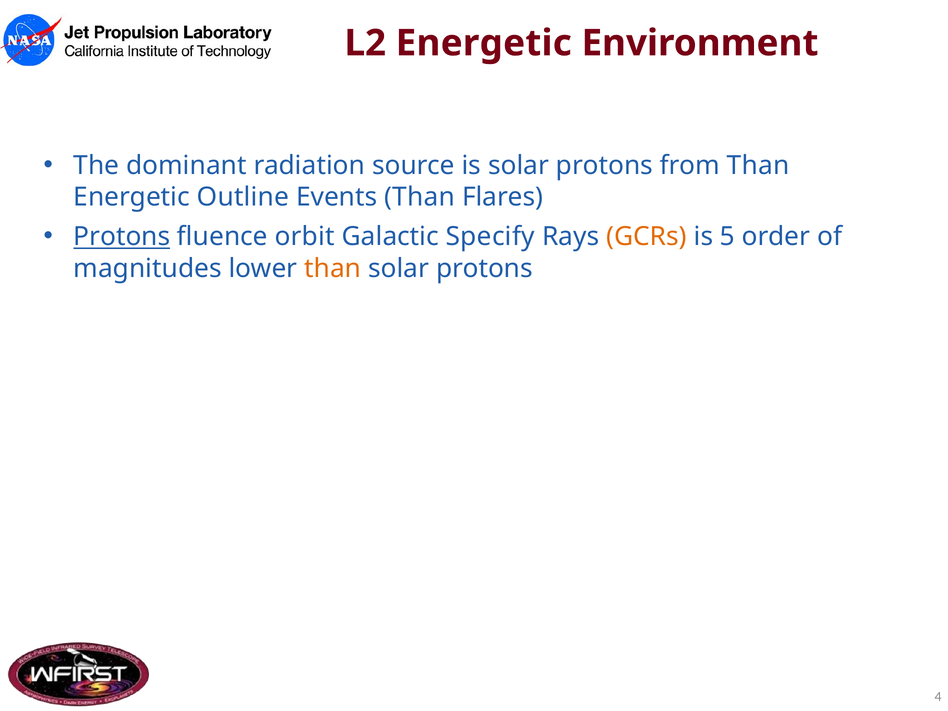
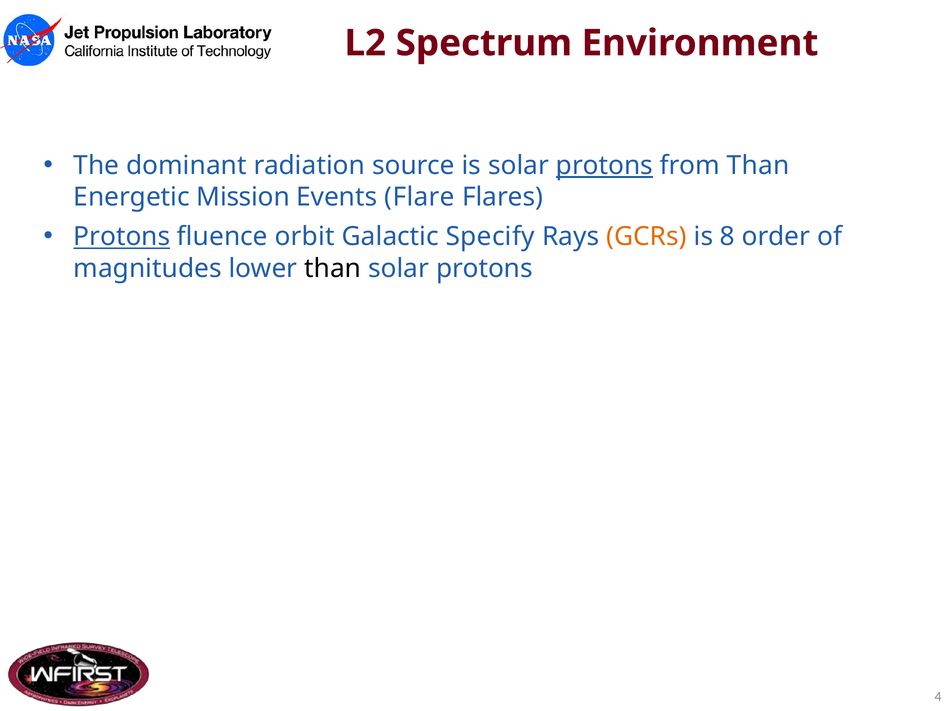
L2 Energetic: Energetic -> Spectrum (484, 43)
protons underline: none -> present (604, 166)
Outline: Outline -> Mission (243, 197)
Events Than: Than -> Flare (420, 197)
5: 5 -> 8 (728, 237)
than colour: orange -> black (333, 268)
